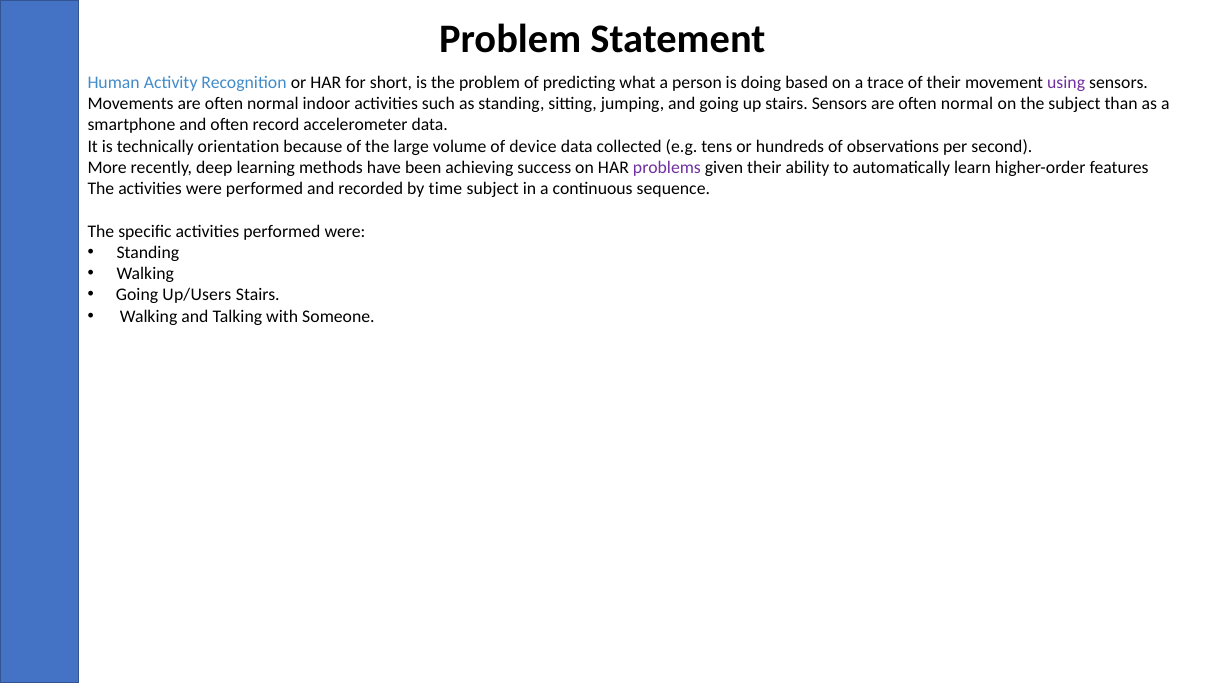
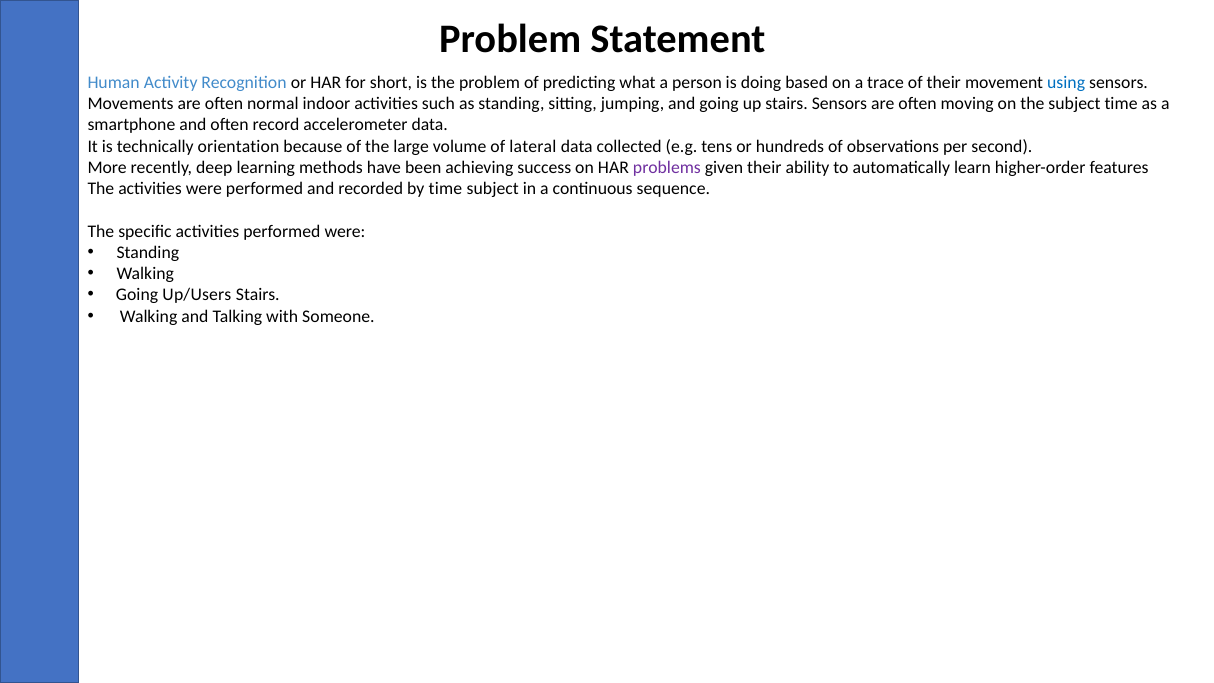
using colour: purple -> blue (1066, 82)
Sensors are often normal: normal -> moving (967, 104)
subject than: than -> time (1121, 104)
device: device -> lateral (533, 146)
